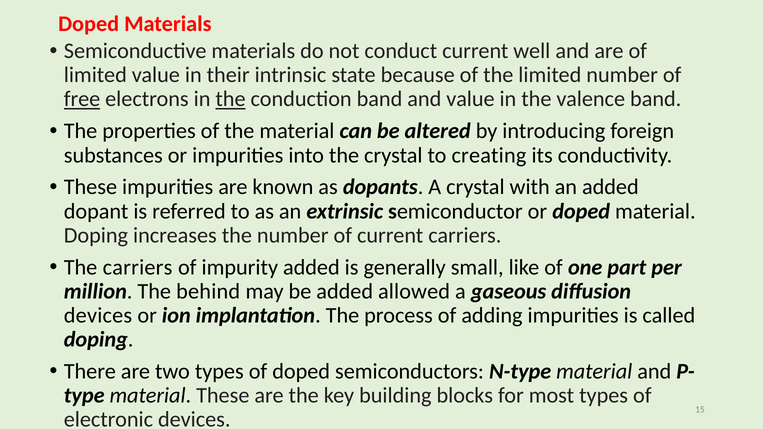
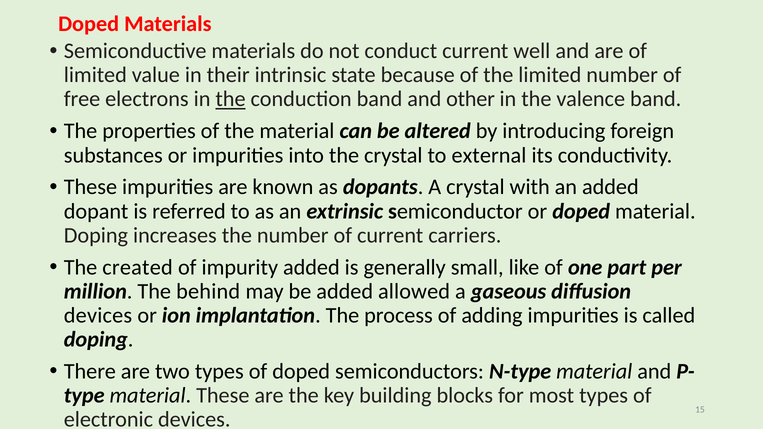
free underline: present -> none (82, 99)
and value: value -> other (471, 99)
creating: creating -> external (489, 155)
The carriers: carriers -> created (138, 267)
